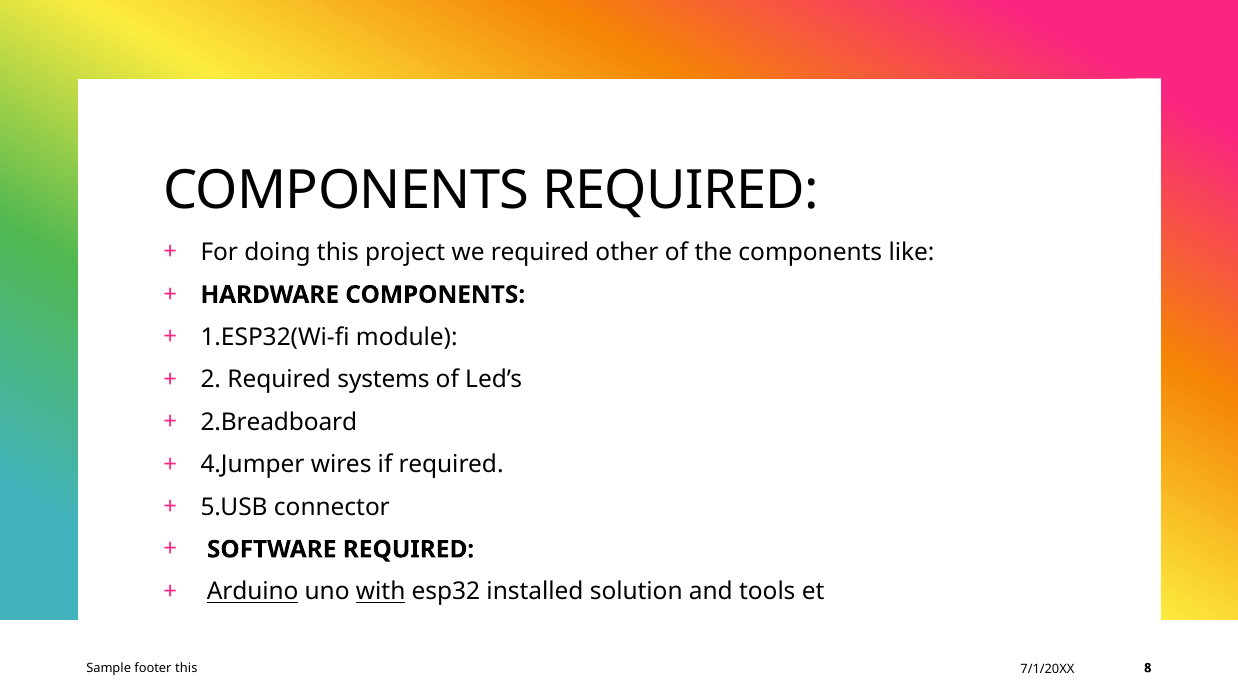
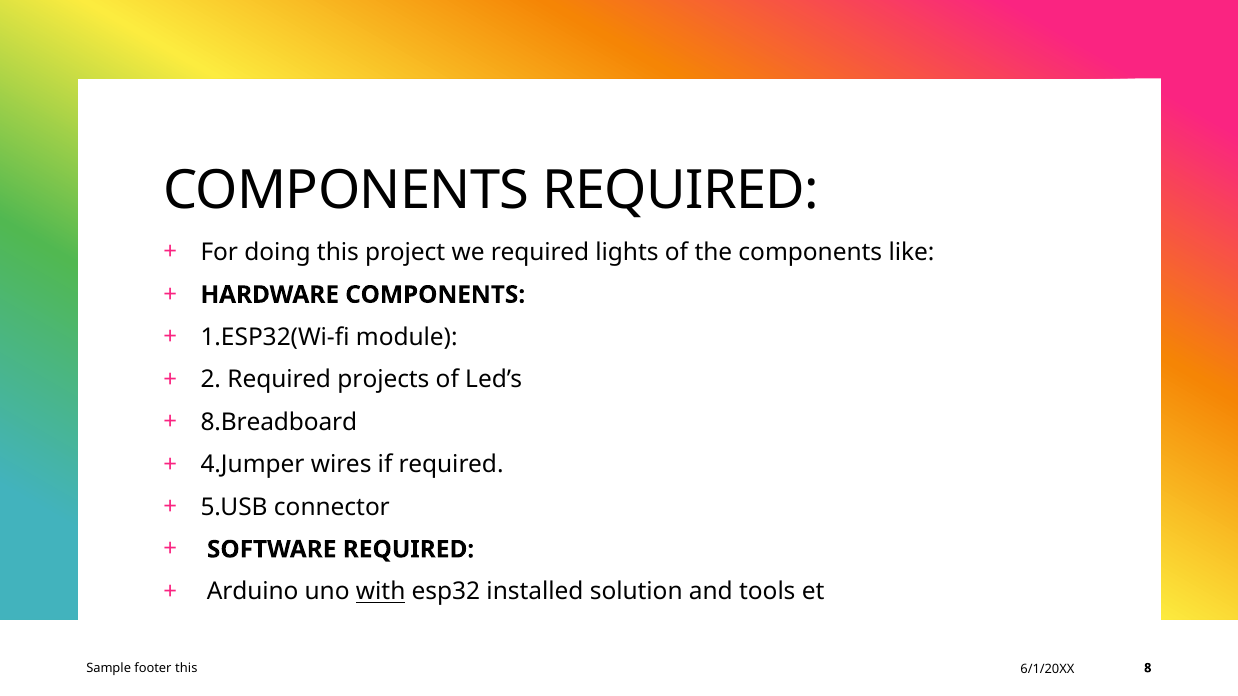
other: other -> lights (627, 252)
systems: systems -> projects (383, 380)
2.Breadboard: 2.Breadboard -> 8.Breadboard (279, 422)
Arduino underline: present -> none (253, 592)
7/1/20XX: 7/1/20XX -> 6/1/20XX (1047, 669)
